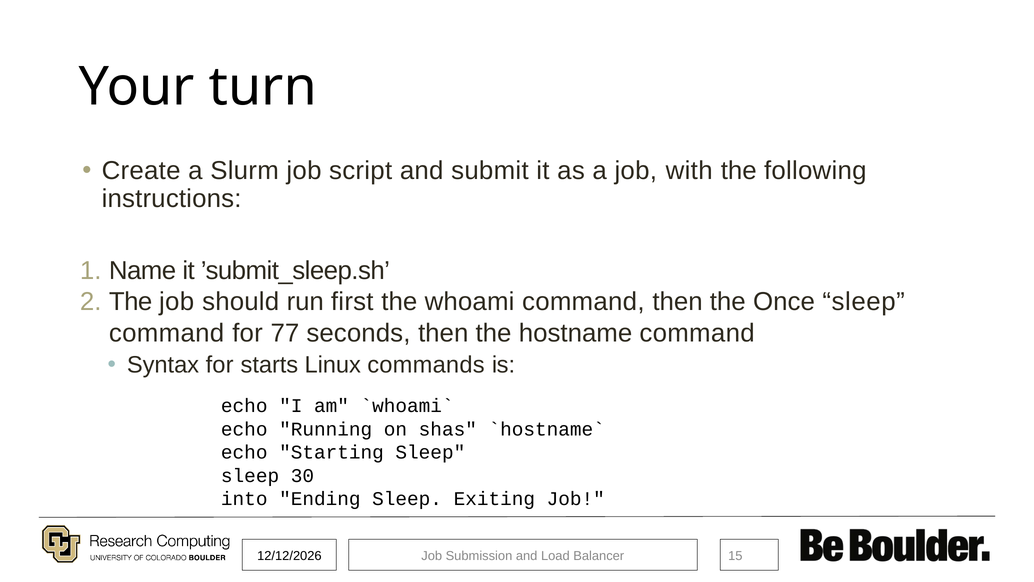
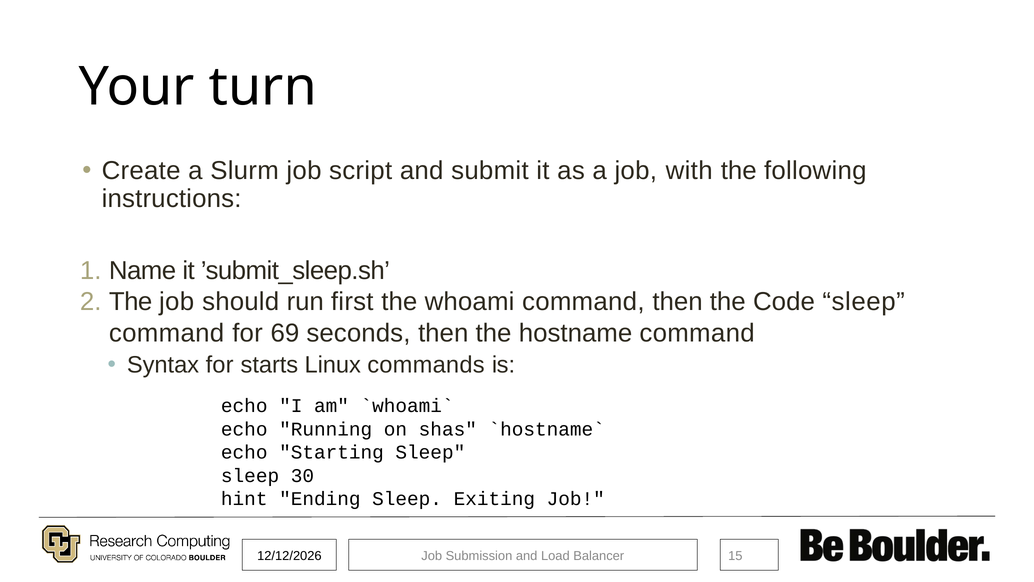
Once: Once -> Code (784, 302)
77: 77 -> 69 (285, 333)
into: into -> hint (244, 499)
